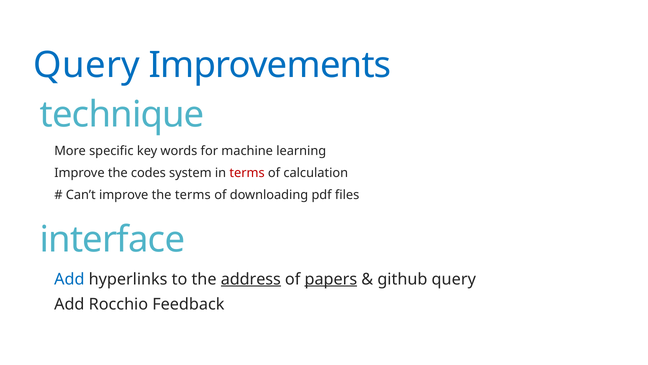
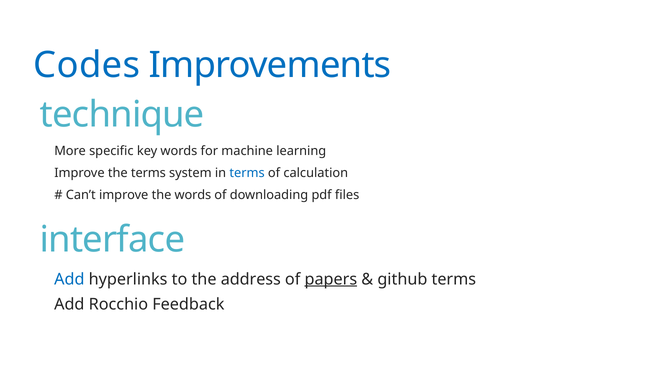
Query: Query -> Codes (87, 65)
the codes: codes -> terms (148, 173)
terms colour: red -> blue (247, 173)
the terms: terms -> words (193, 195)
address underline: present -> none (251, 279)
github query: query -> terms (454, 279)
